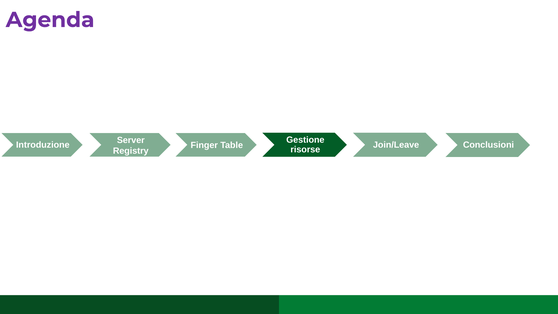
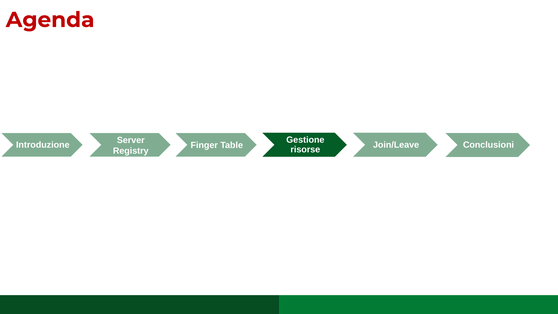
Agenda colour: purple -> red (50, 20)
